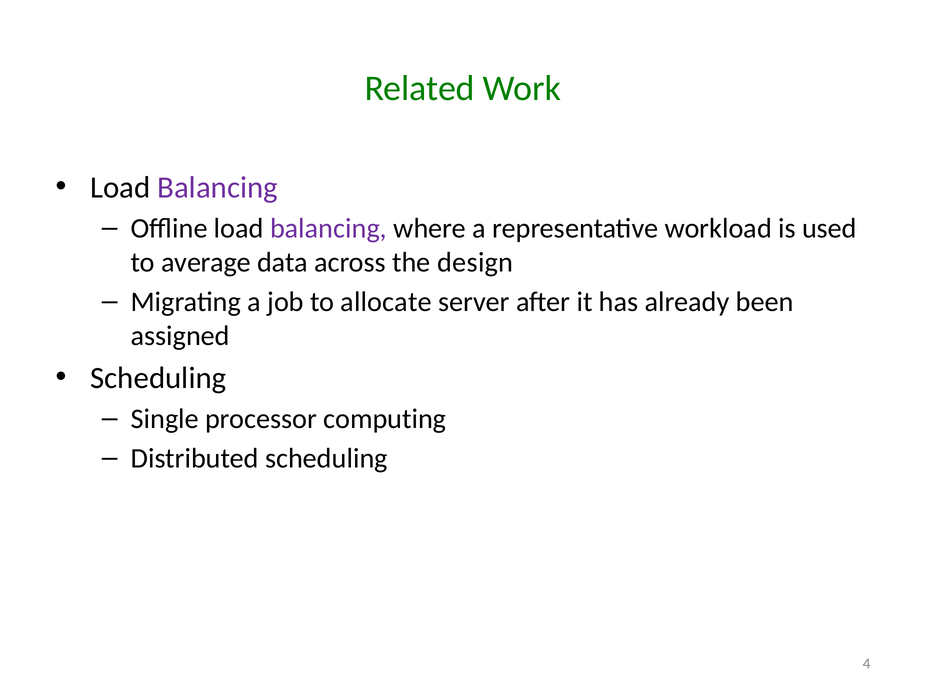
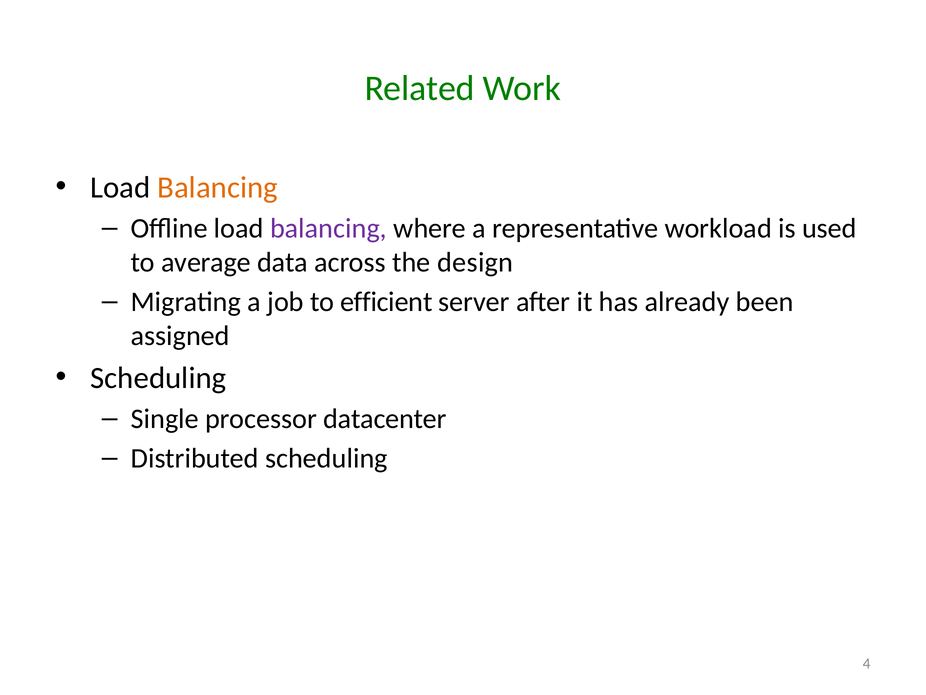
Balancing colour: purple -> orange (218, 187)
allocate: allocate -> efficient (386, 302)
computing: computing -> datacenter (385, 419)
